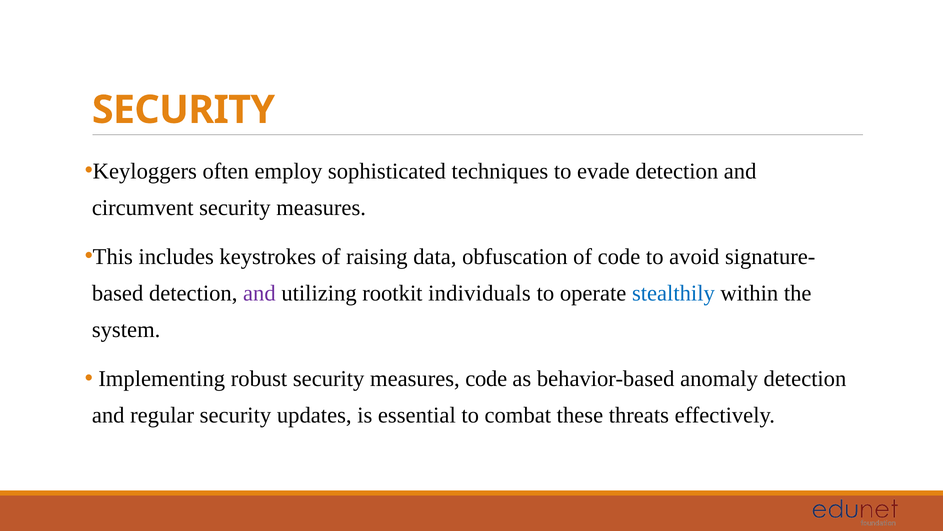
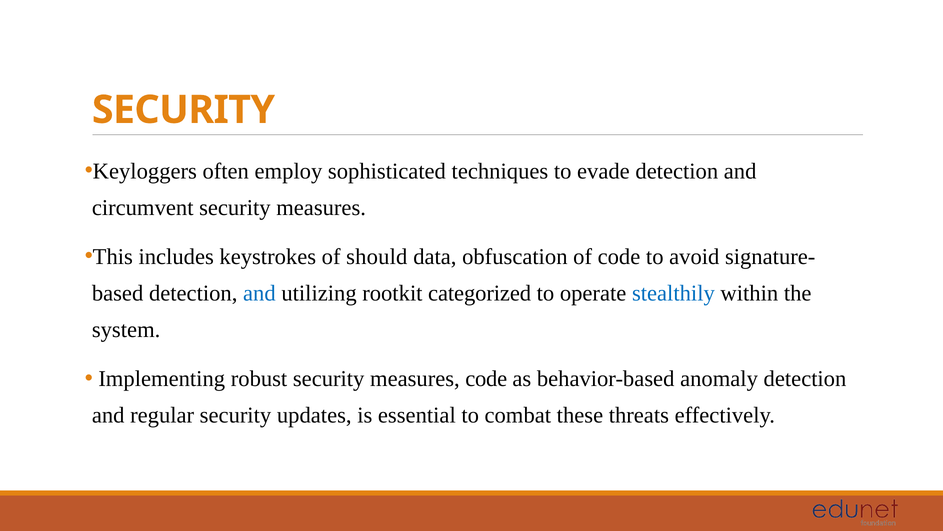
raising: raising -> should (377, 256)
and colour: purple -> blue (259, 293)
individuals: individuals -> categorized (480, 293)
